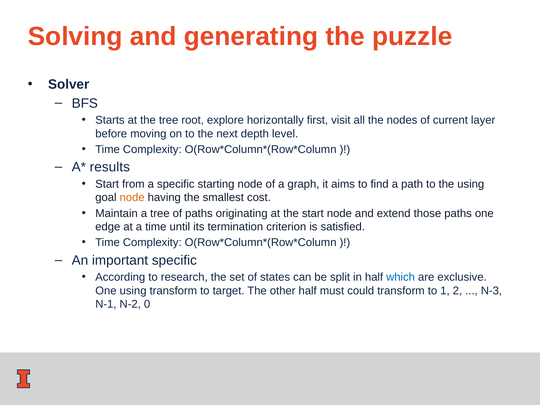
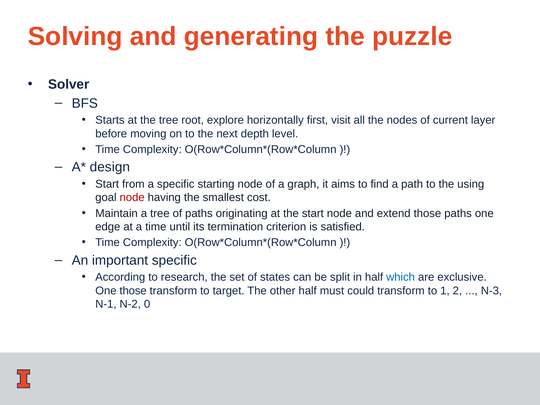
results: results -> design (110, 167)
node colour: orange -> red (132, 198)
One using: using -> those (133, 291)
